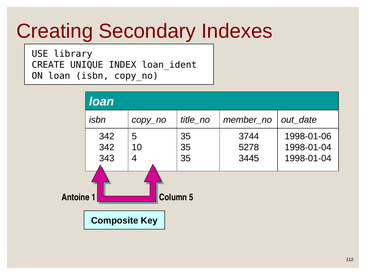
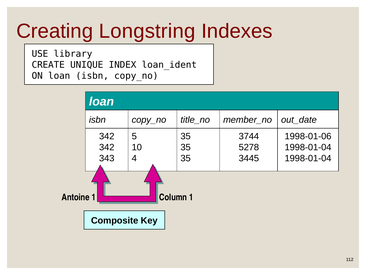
Secondary: Secondary -> Longstring (147, 31)
5: 5 -> 1 (191, 197)
